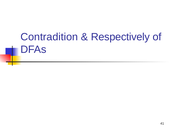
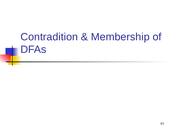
Respectively: Respectively -> Membership (120, 37)
